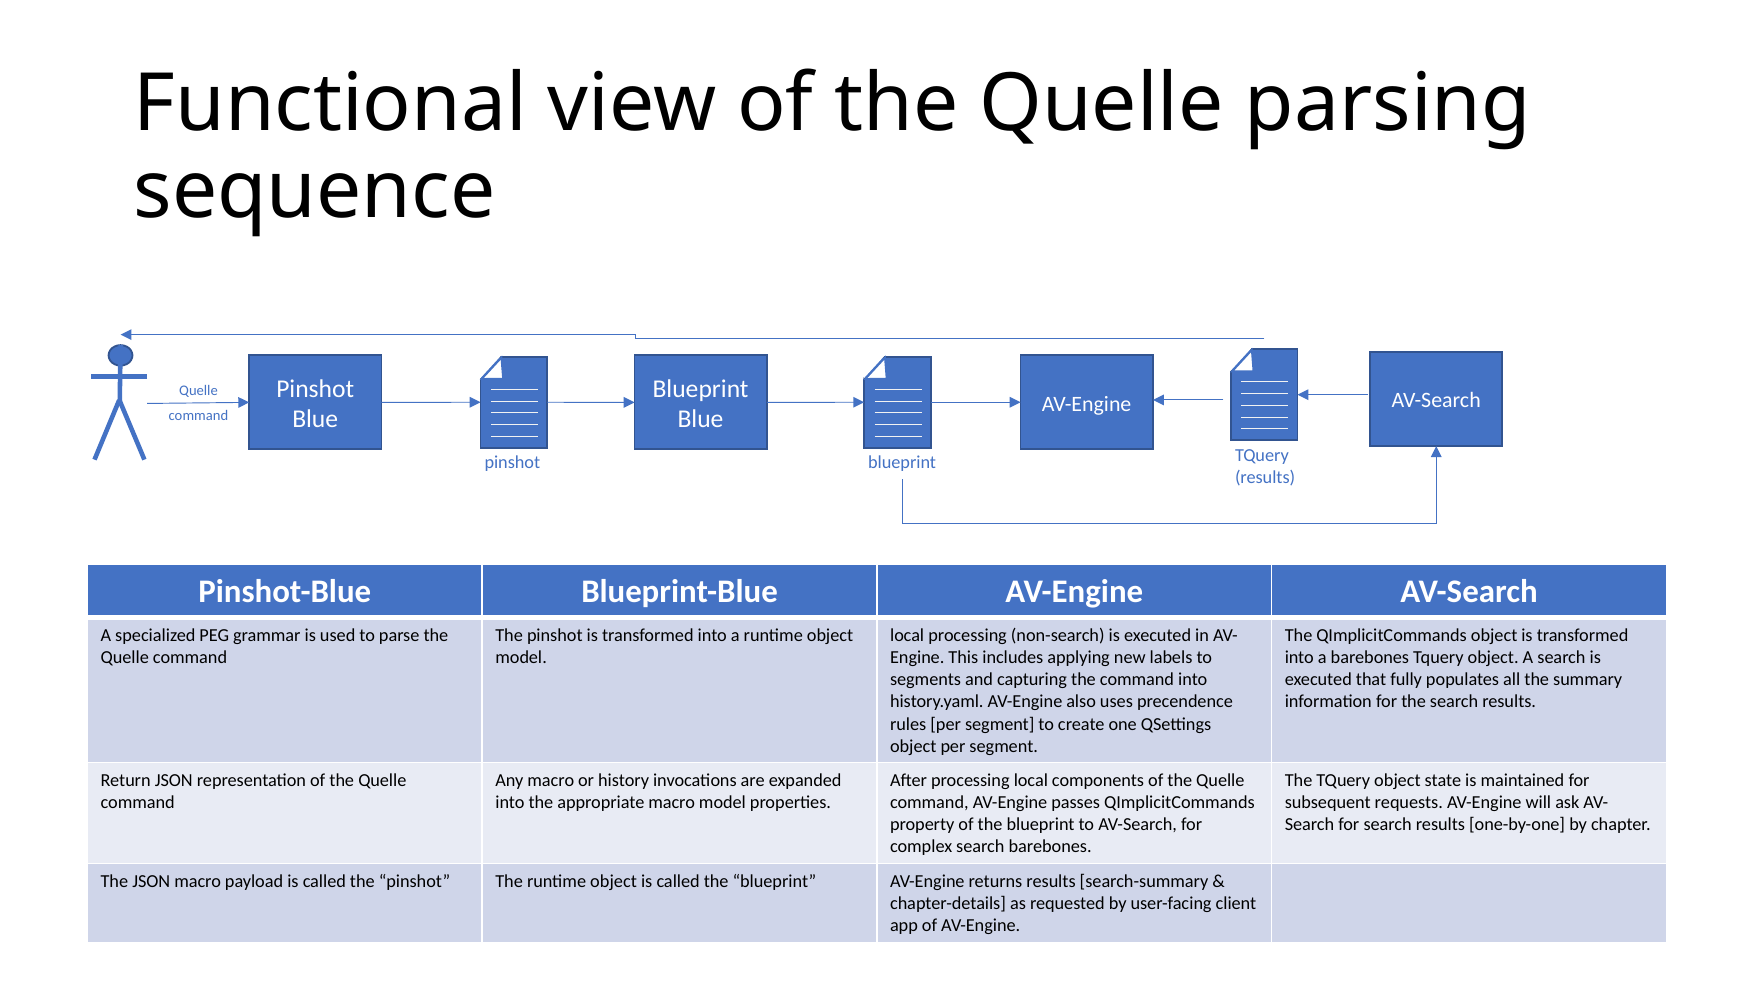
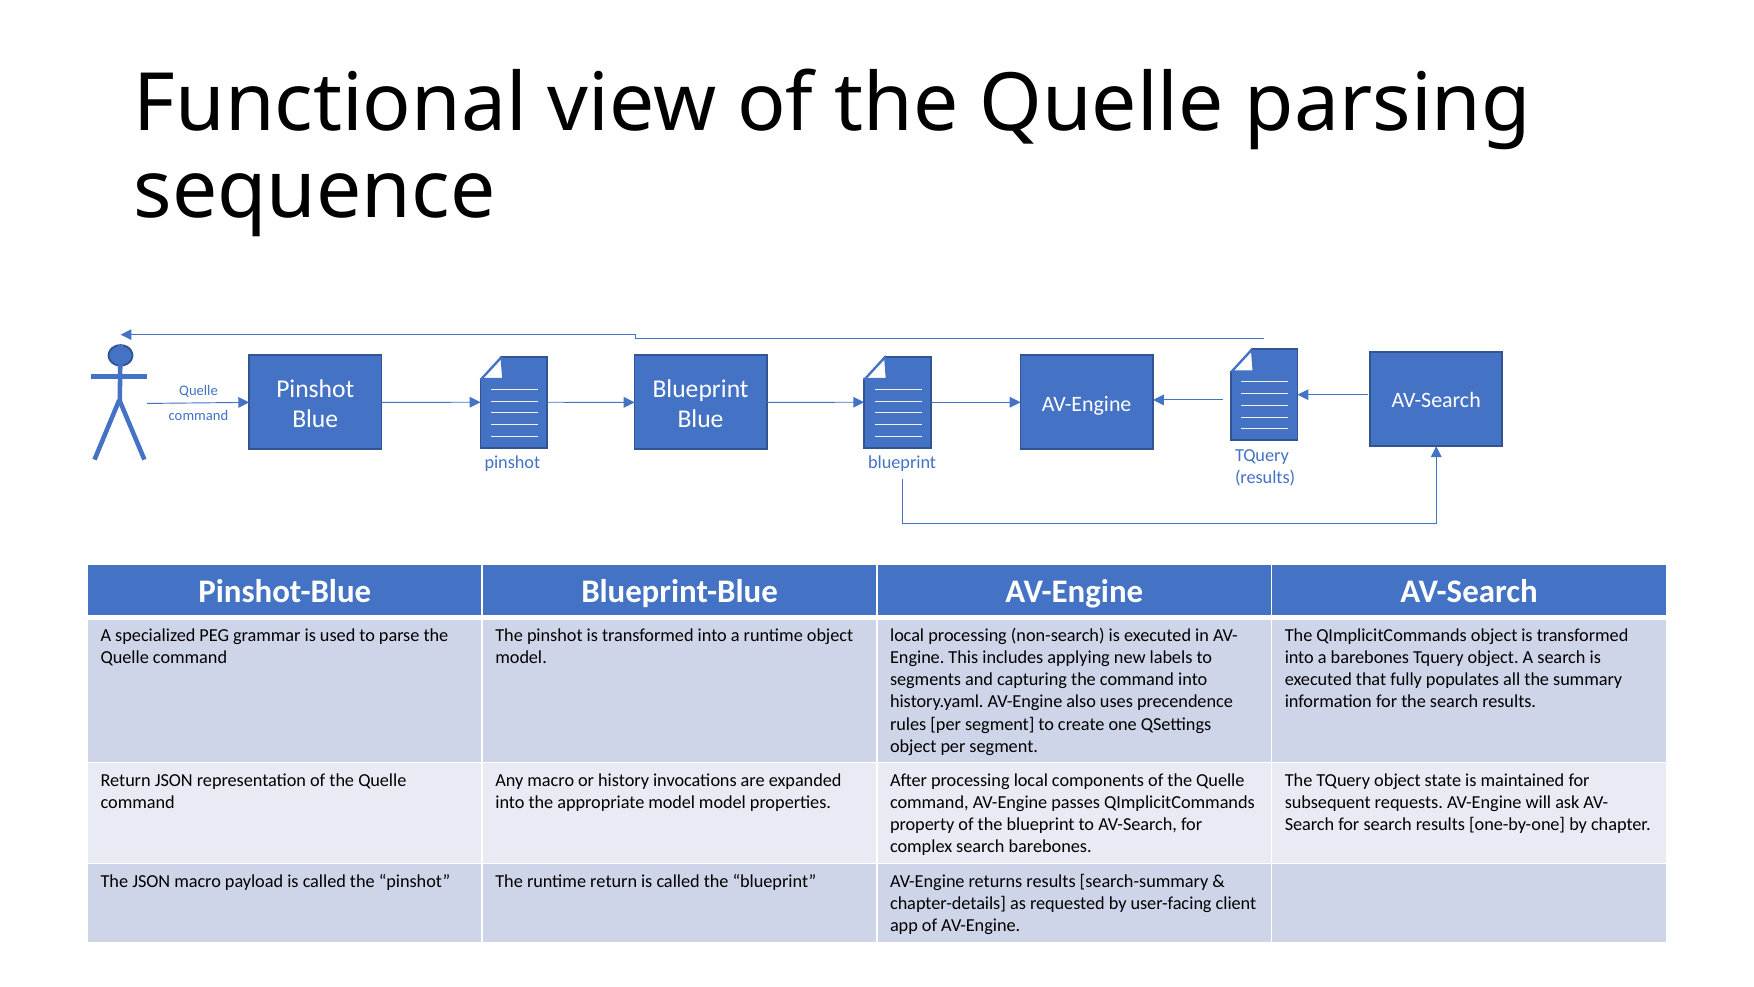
appropriate macro: macro -> model (672, 802)
The runtime object: object -> return (614, 881)
